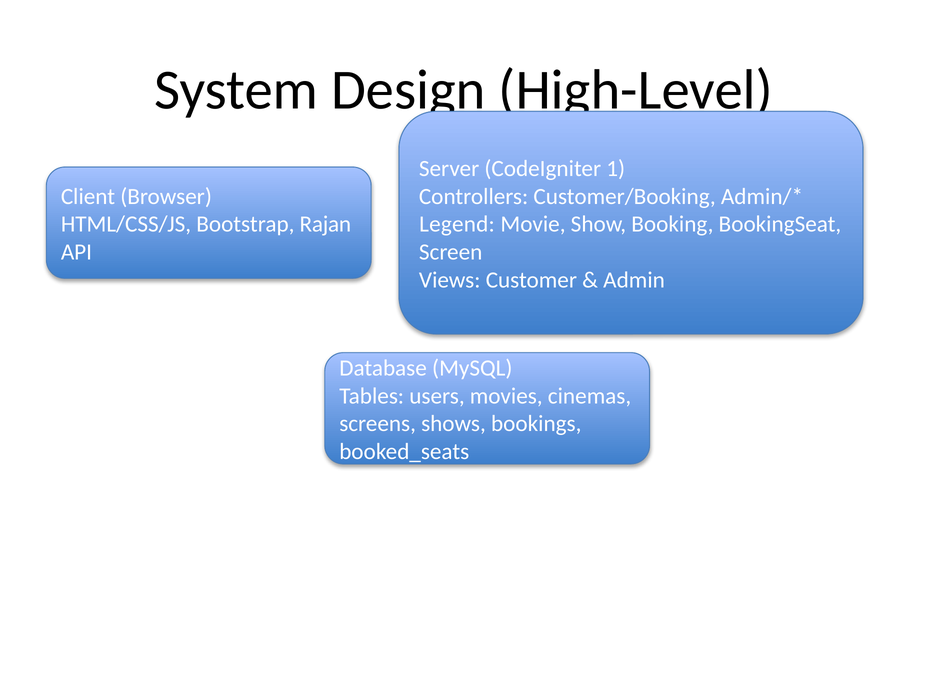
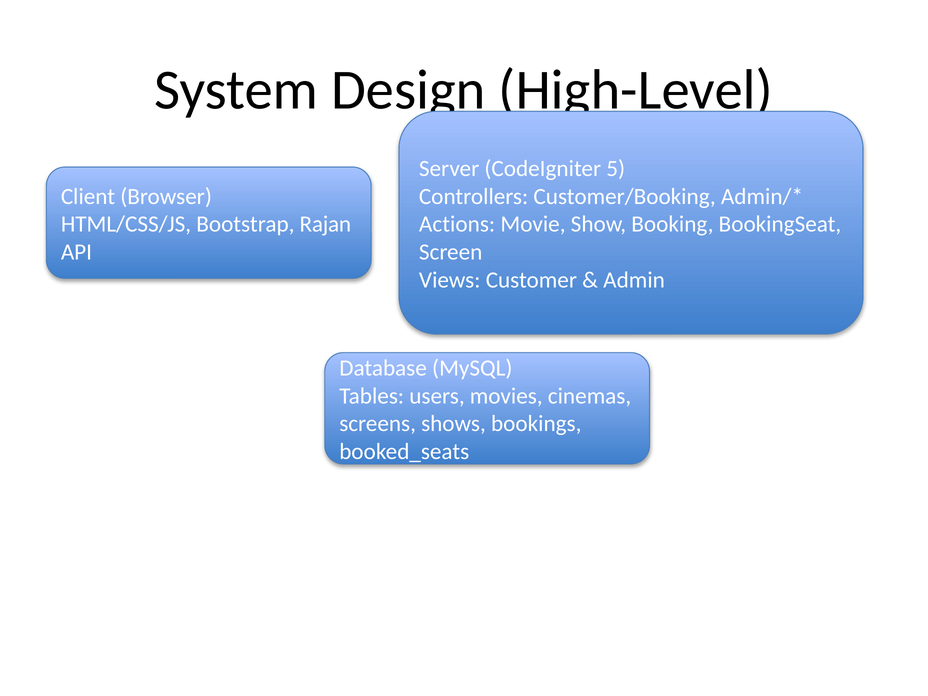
1: 1 -> 5 (616, 169)
Legend: Legend -> Actions (457, 224)
